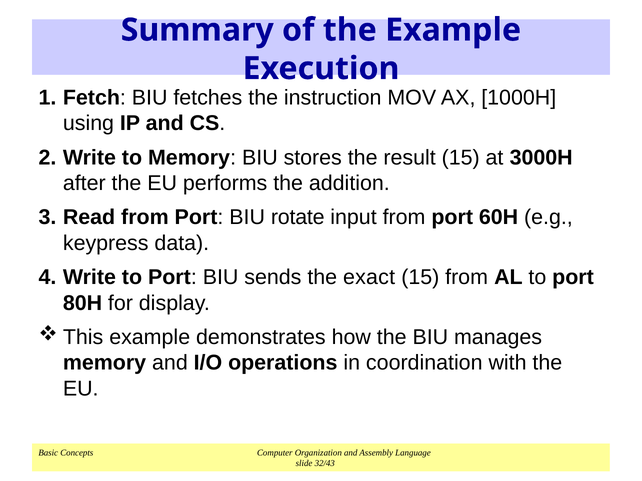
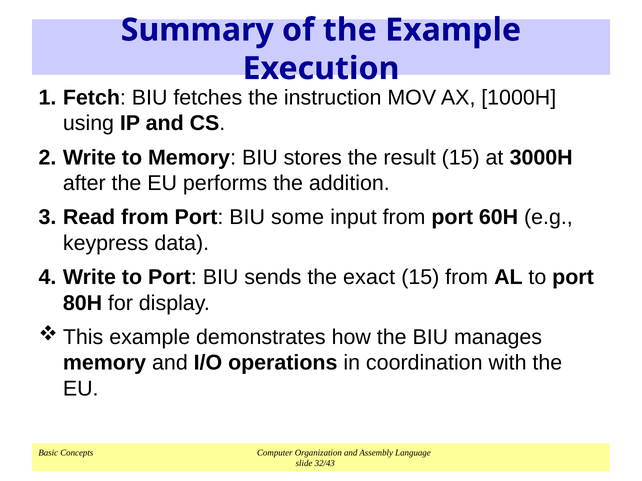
rotate: rotate -> some (298, 218)
